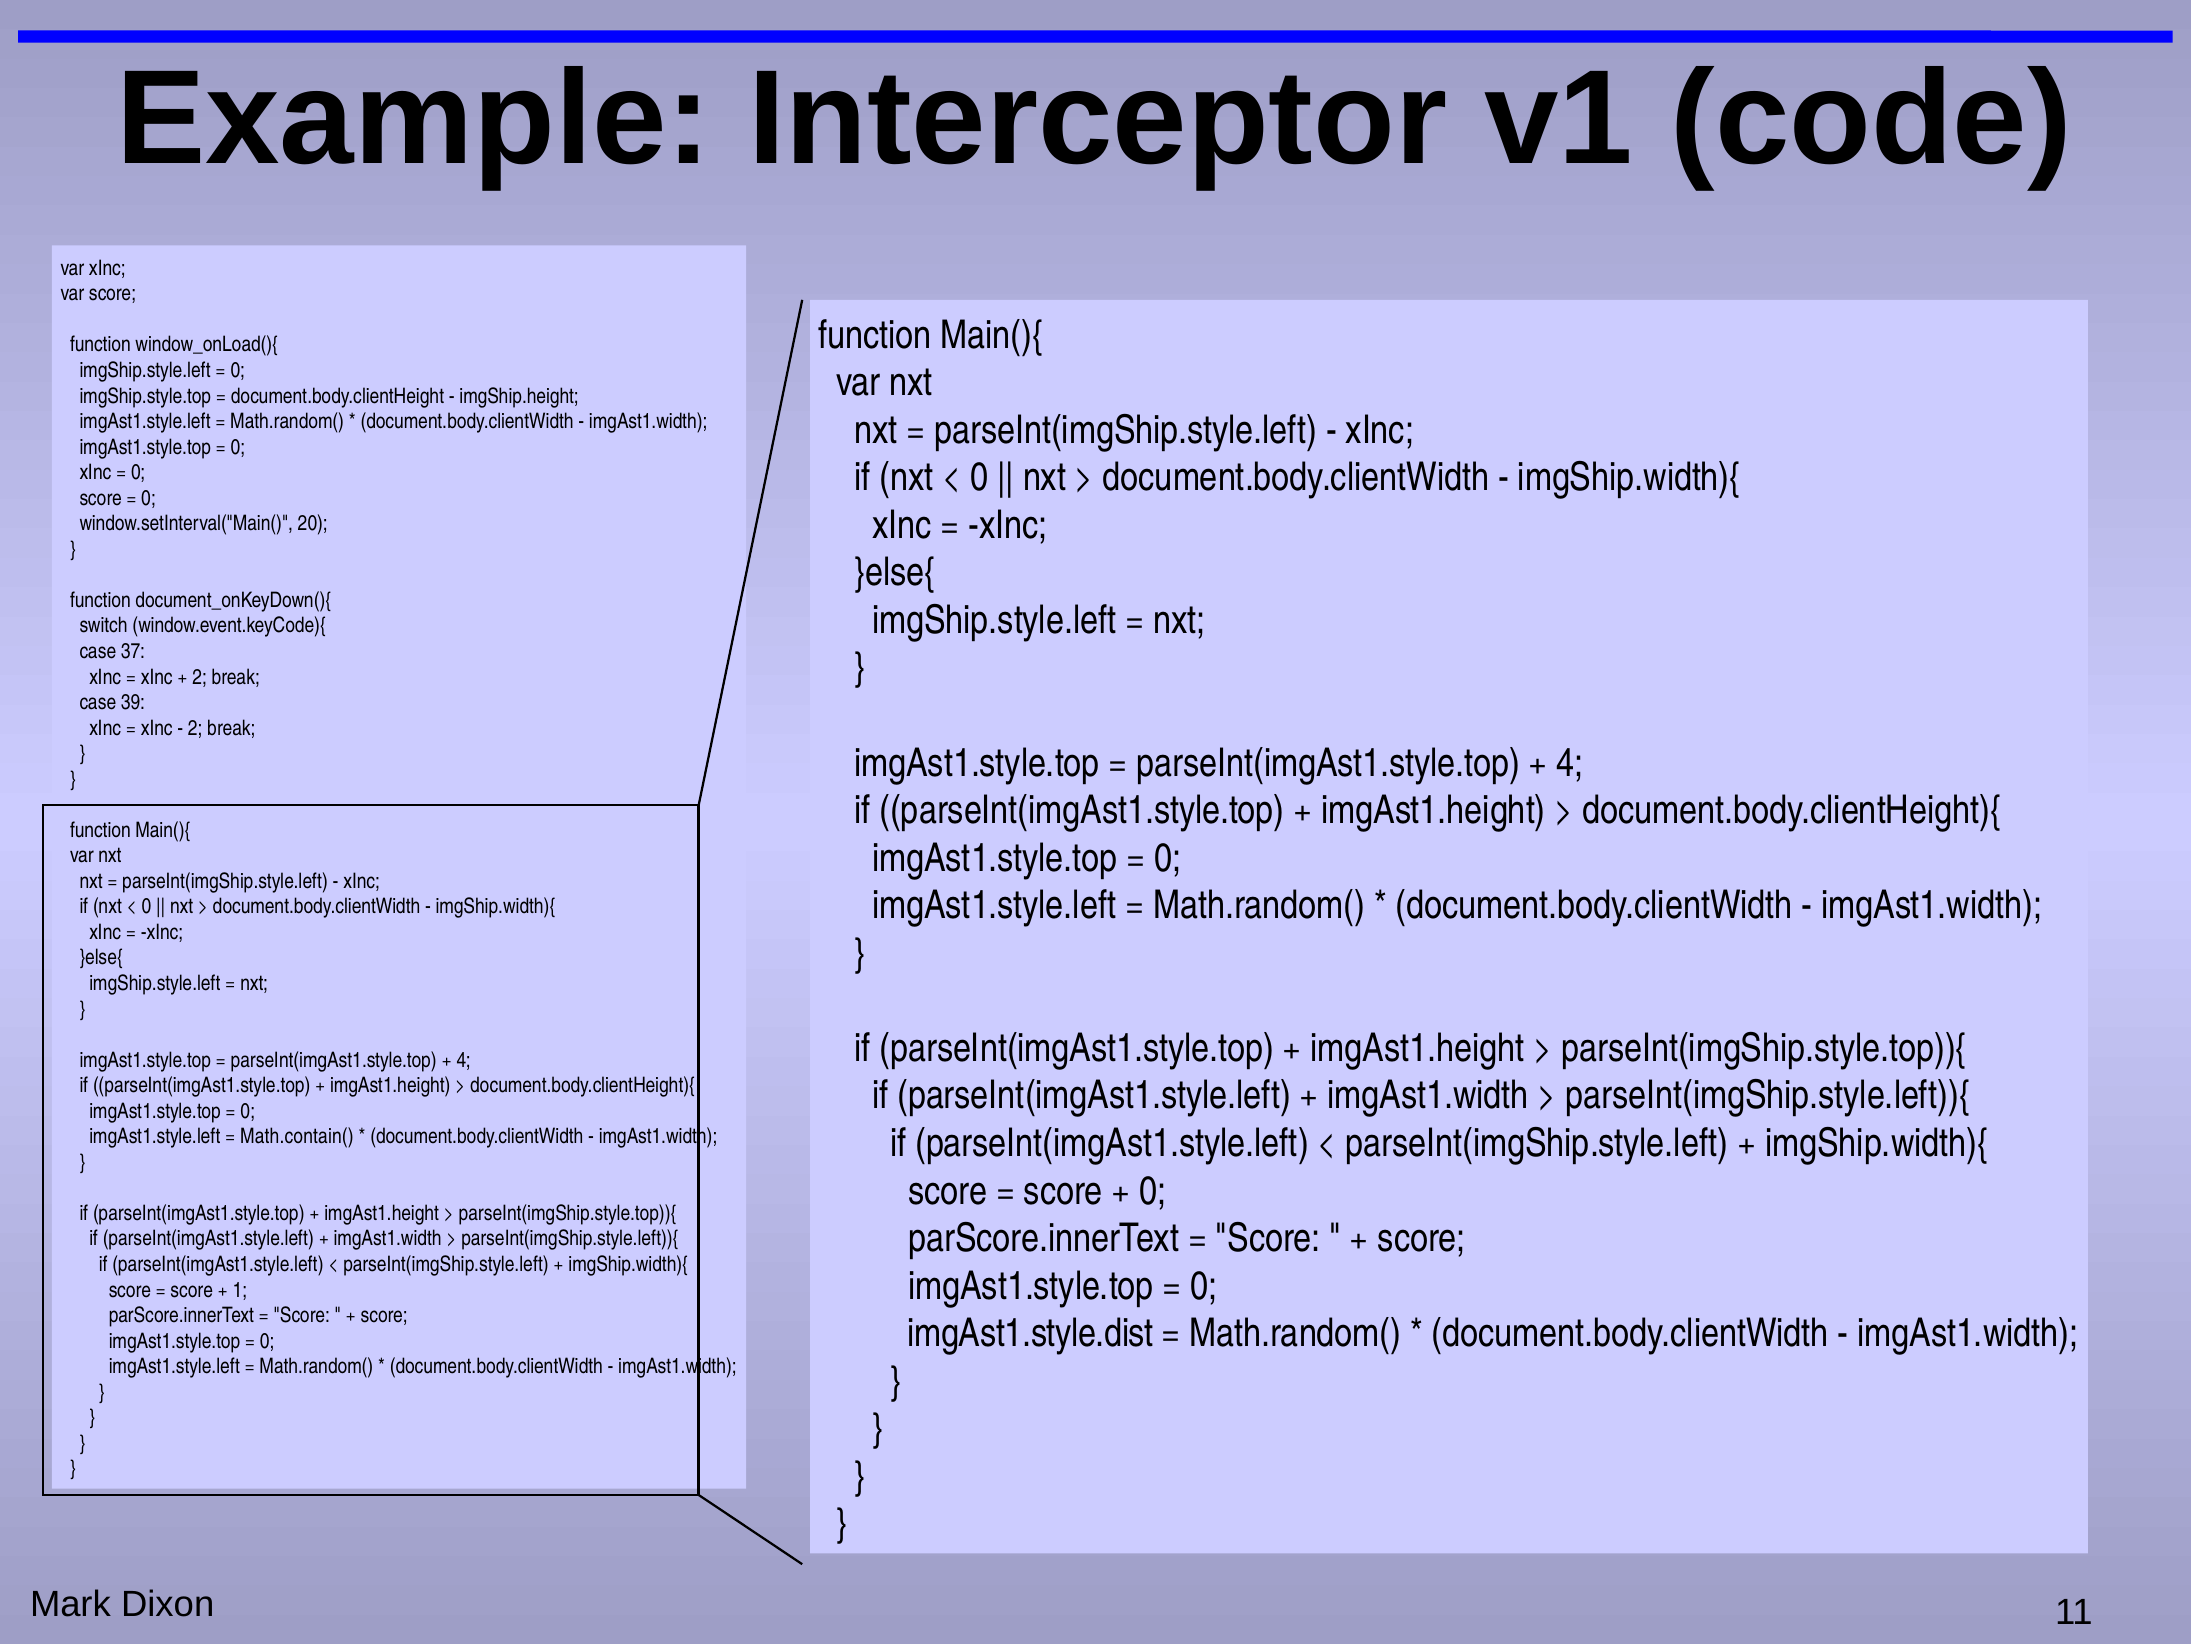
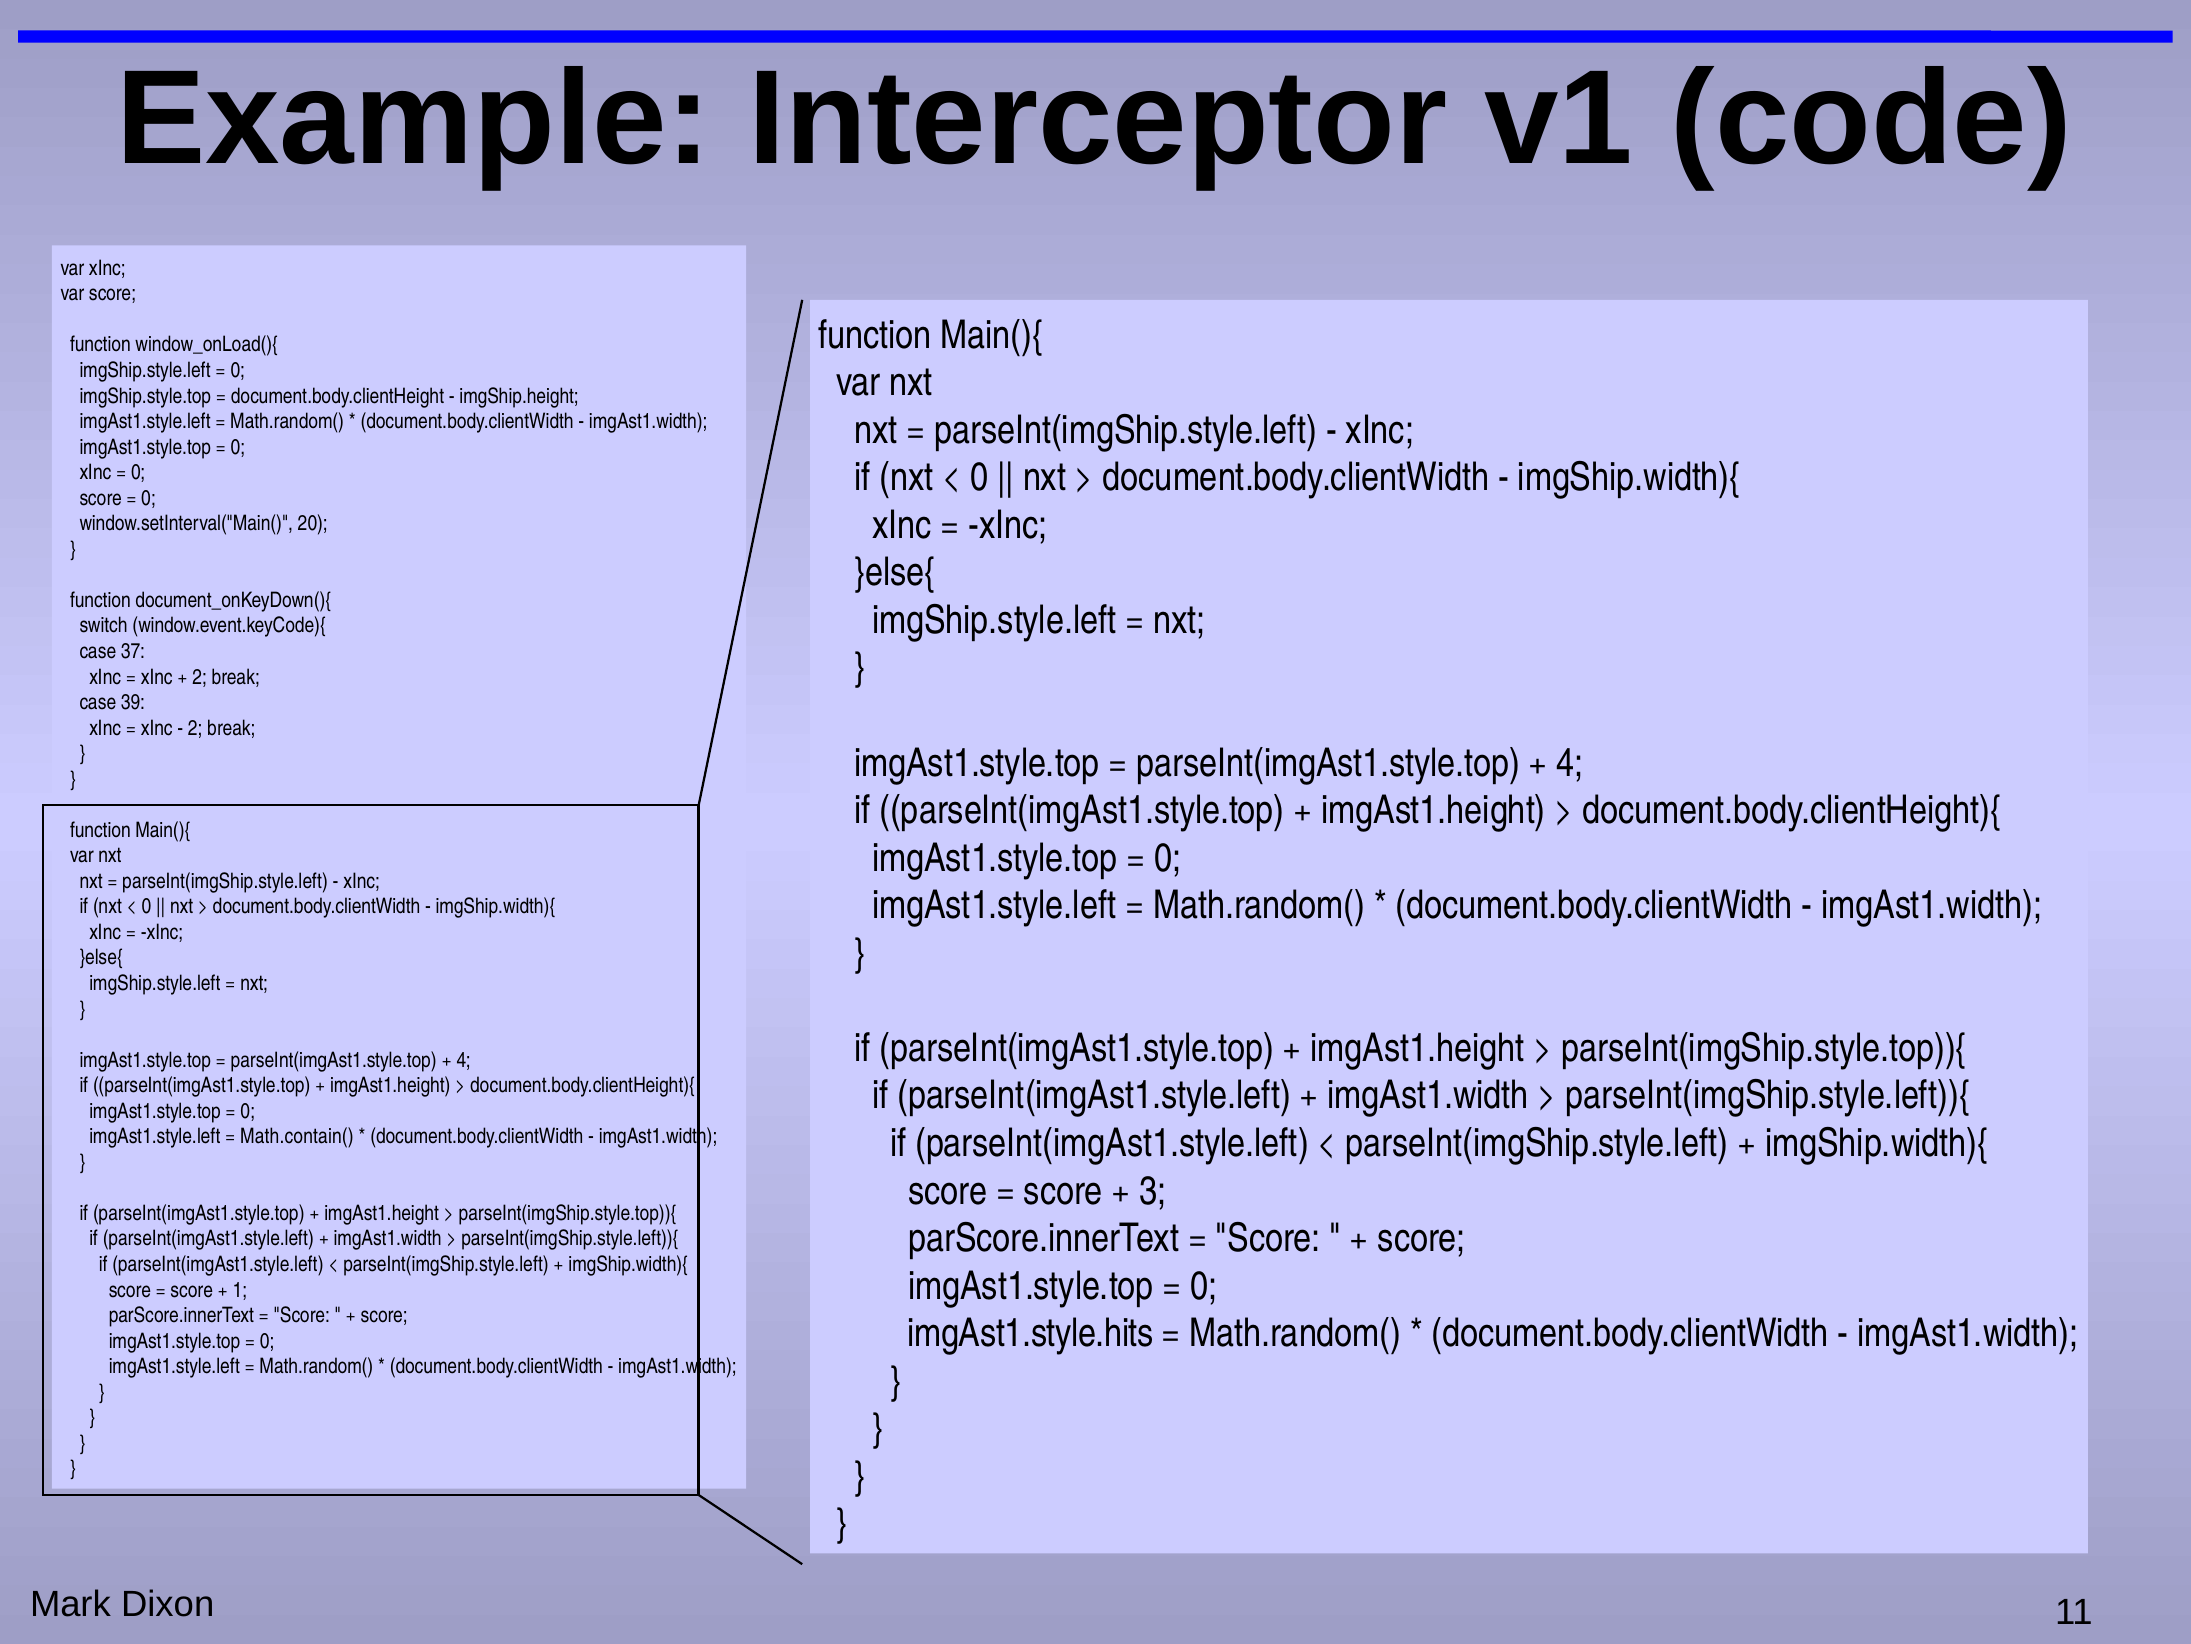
0: 0 -> 3 (1153, 1190)
imgAst1.style.dist: imgAst1.style.dist -> imgAst1.style.hits (1031, 1333)
